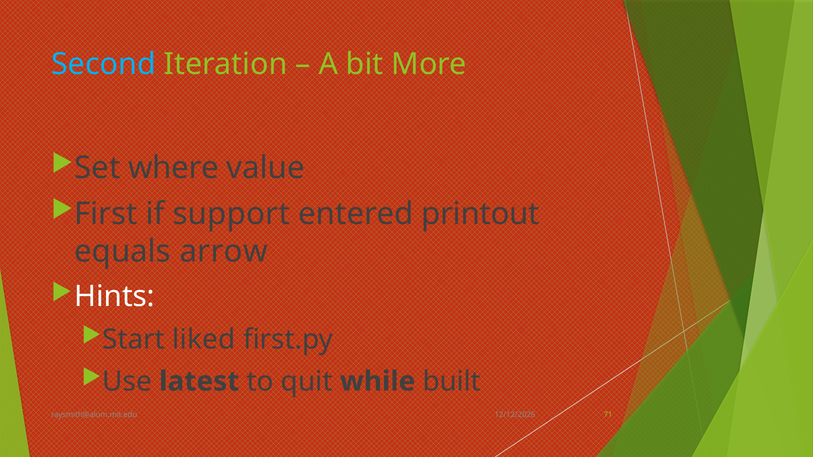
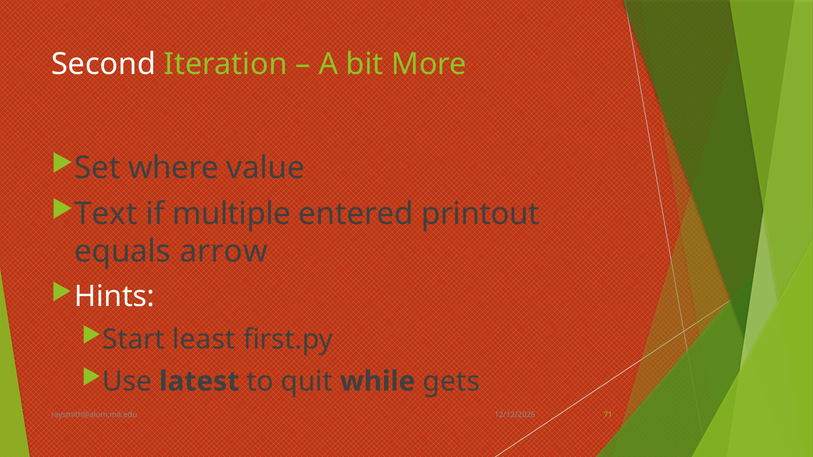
Second colour: light blue -> white (104, 64)
First: First -> Text (106, 214)
support: support -> multiple (231, 214)
liked: liked -> least (204, 340)
built: built -> gets (452, 382)
